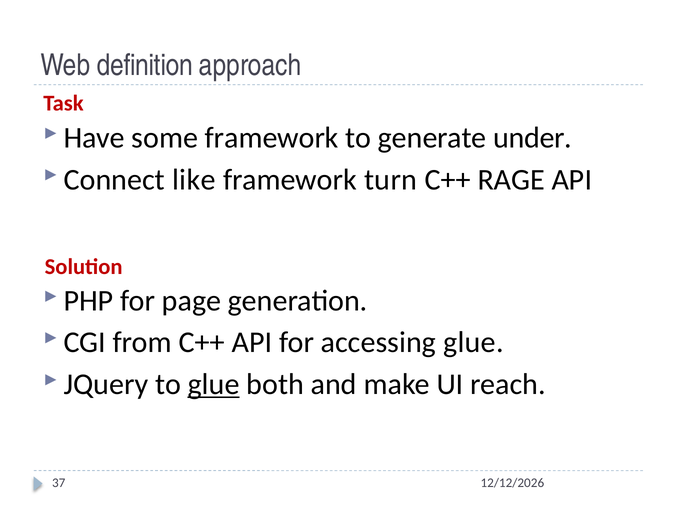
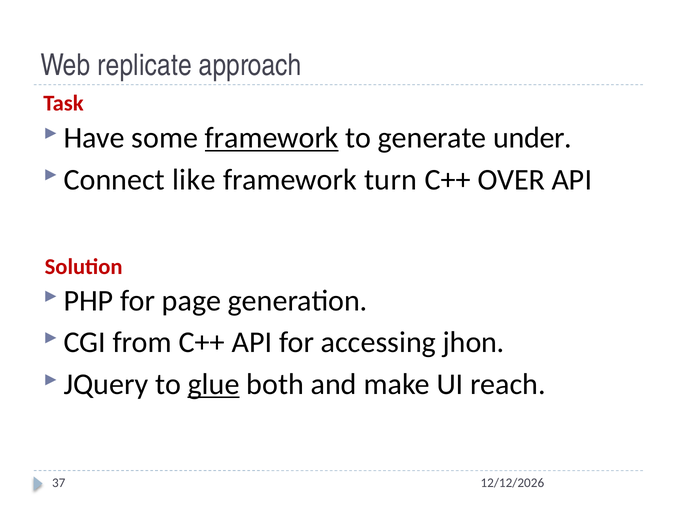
definition: definition -> replicate (145, 65)
framework underline: none -> present (272, 138)
RAGE: RAGE -> OVER (511, 180)
accessing glue: glue -> jhon (474, 342)
